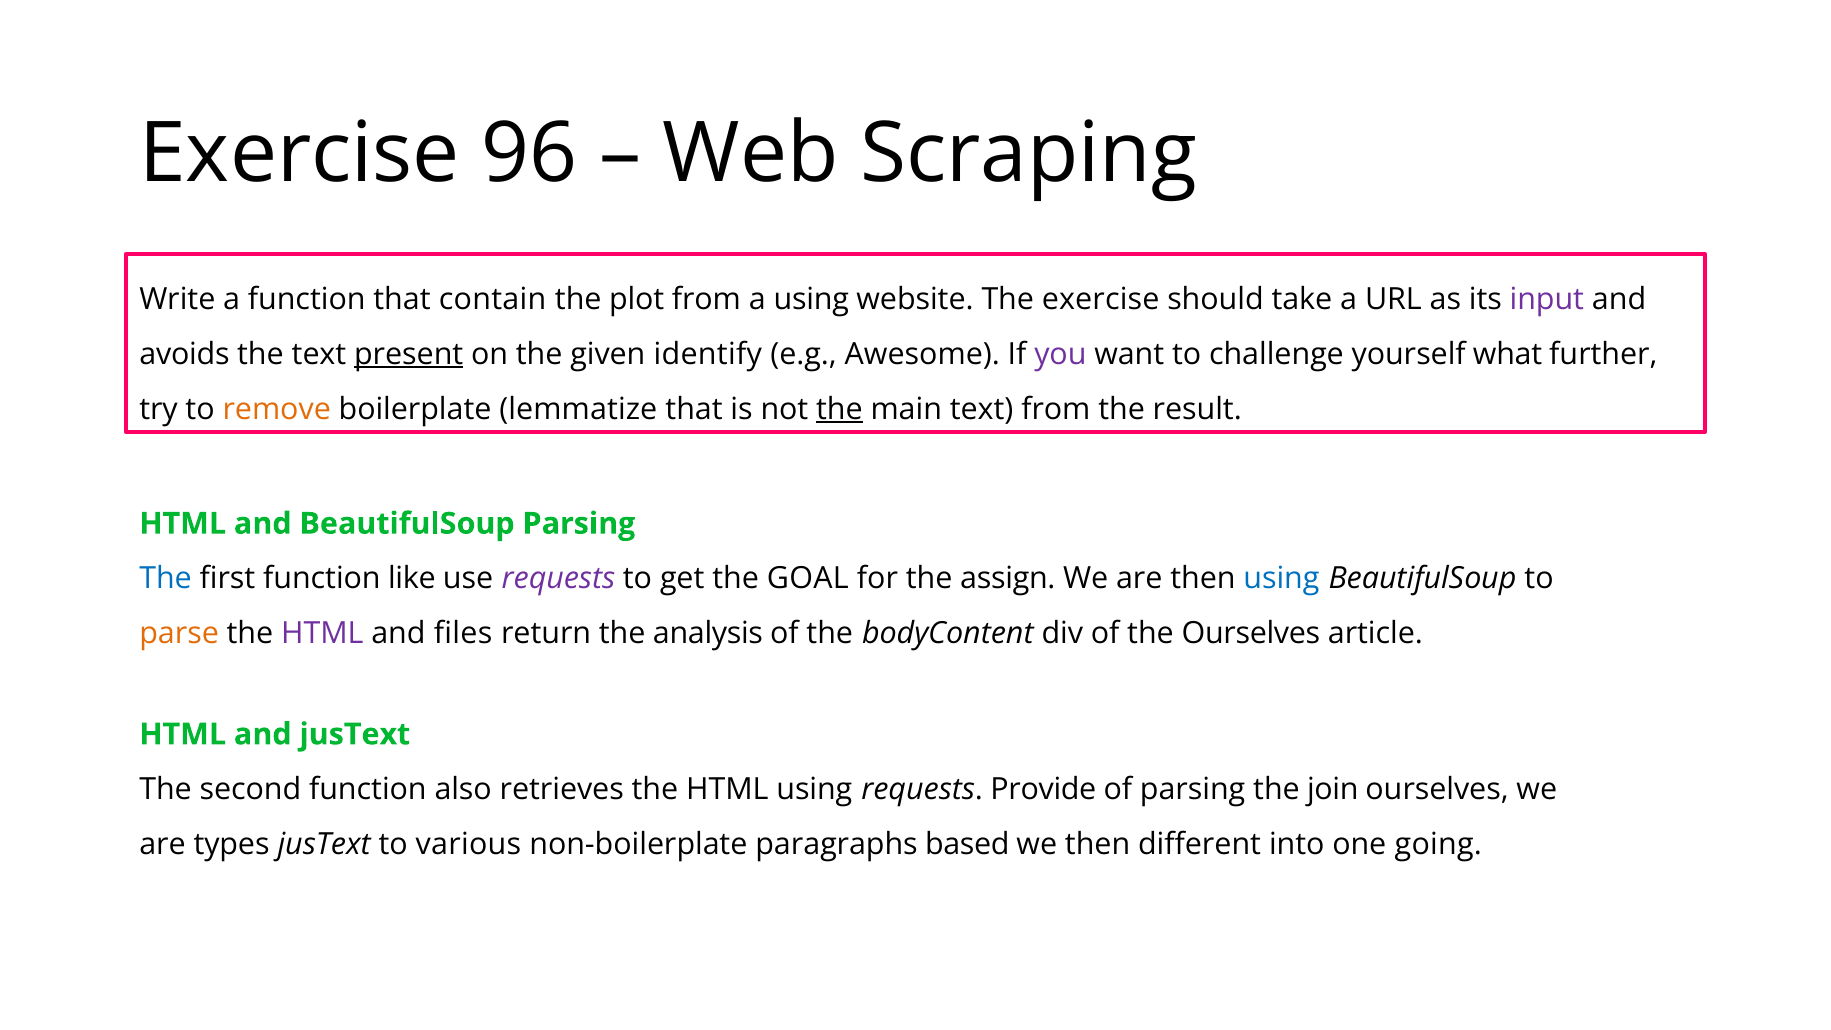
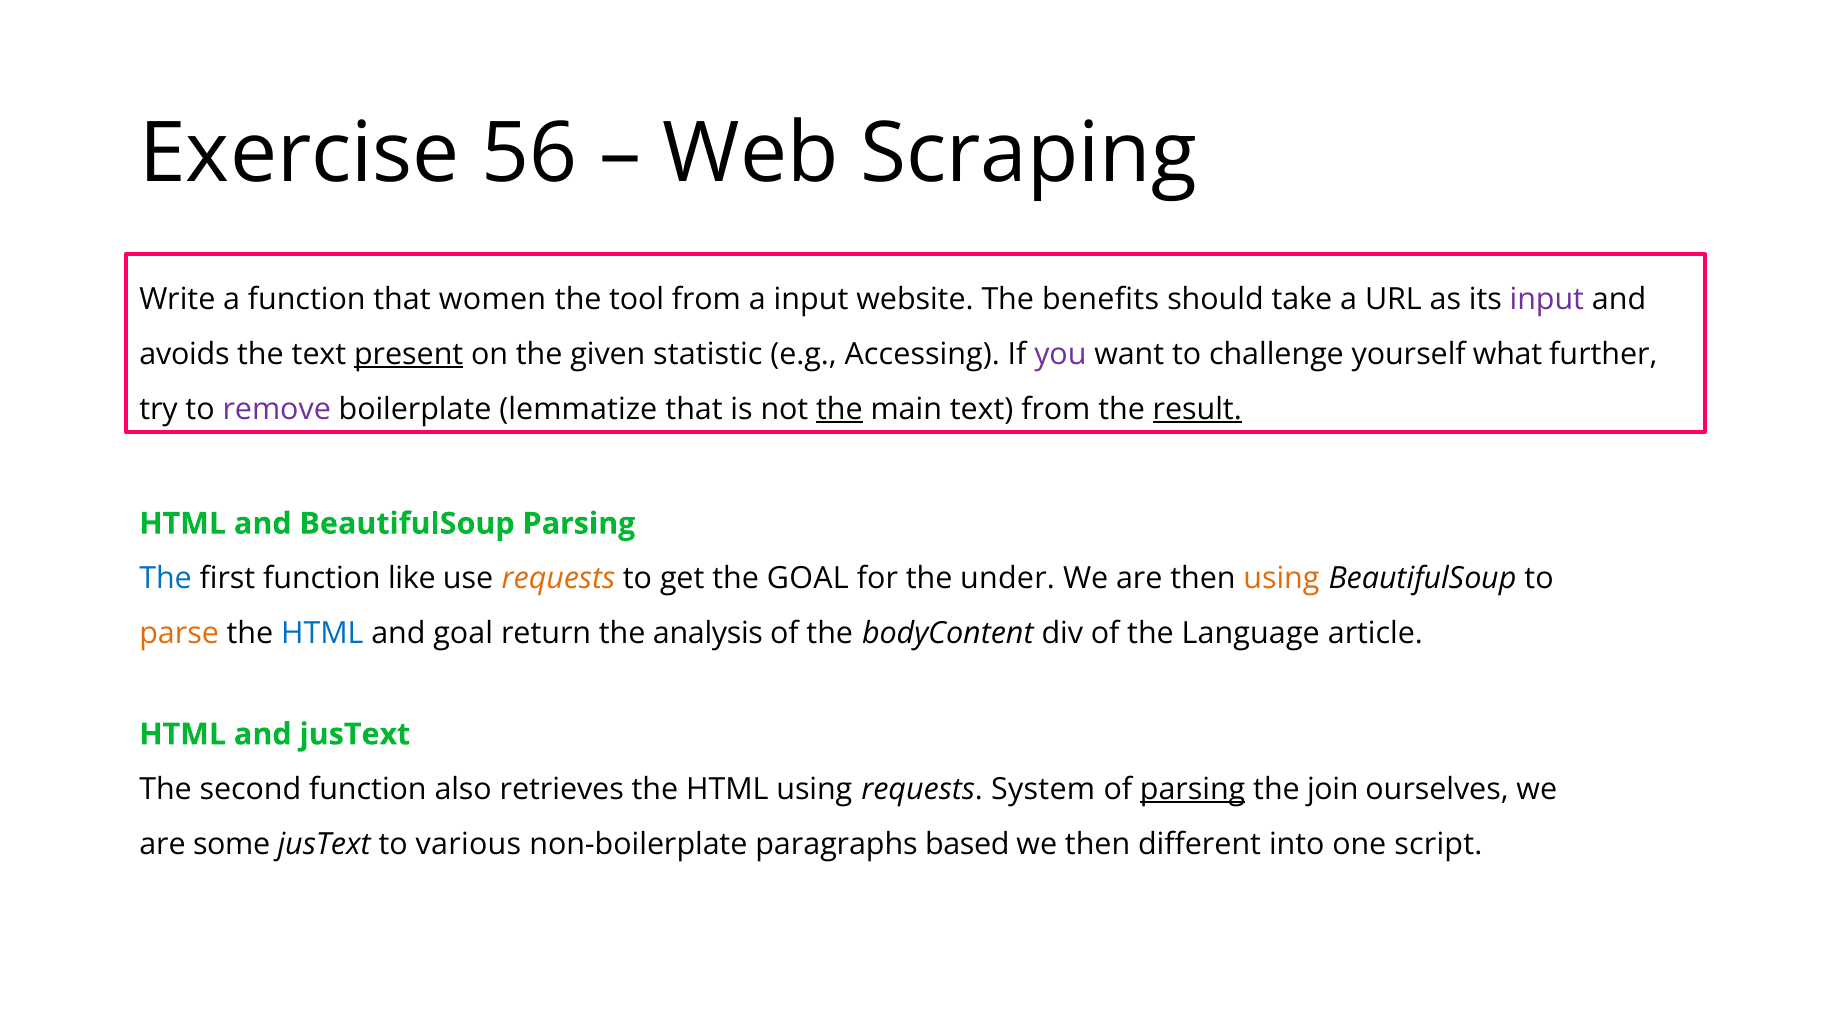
96: 96 -> 56 (529, 154)
contain: contain -> women (493, 299)
plot: plot -> tool (637, 299)
a using: using -> input (811, 299)
The exercise: exercise -> benefits (1101, 299)
identify: identify -> statistic (708, 354)
Awesome: Awesome -> Accessing (922, 354)
remove colour: orange -> purple (277, 409)
result underline: none -> present (1197, 409)
requests colour: purple -> orange (558, 578)
assign: assign -> under (1008, 578)
using colour: blue -> orange (1281, 578)
HTML colour: purple -> blue (322, 633)
and files: files -> goal (463, 633)
the Ourselves: Ourselves -> Language (1251, 633)
Provide: Provide -> System (1043, 789)
parsing underline: none -> present (1193, 789)
types: types -> some (232, 844)
going: going -> script (1438, 844)
